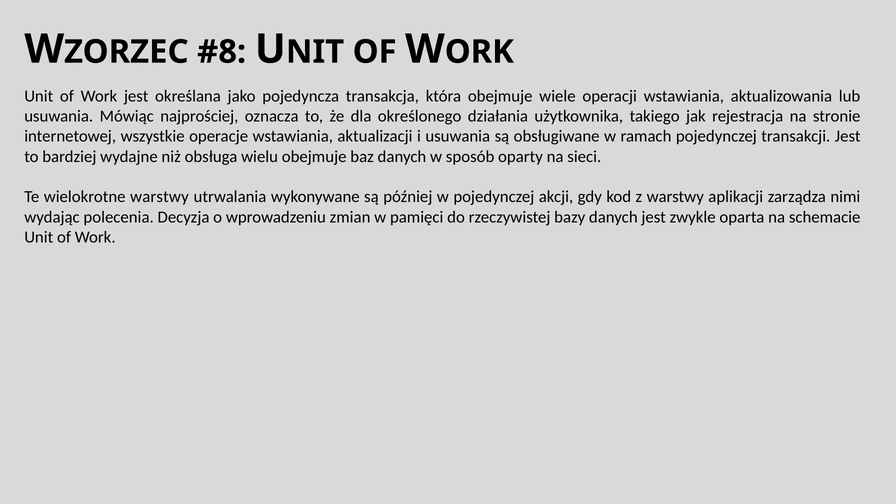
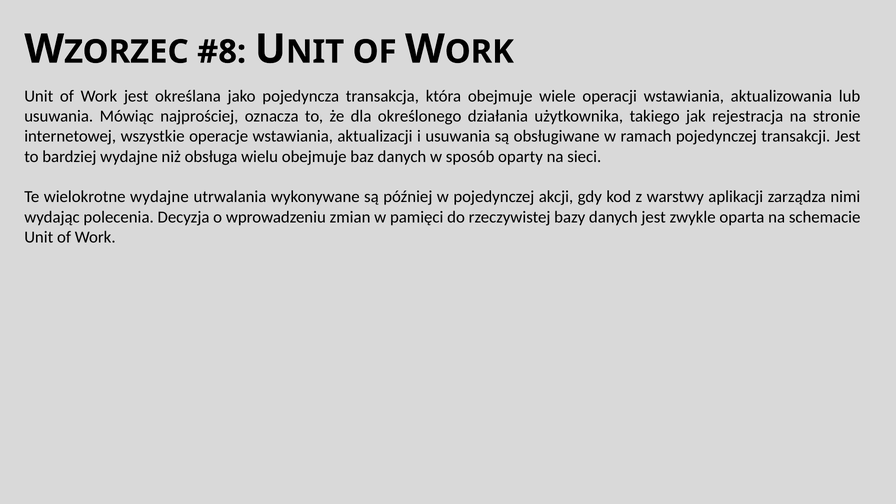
wielokrotne warstwy: warstwy -> wydajne (159, 197)
